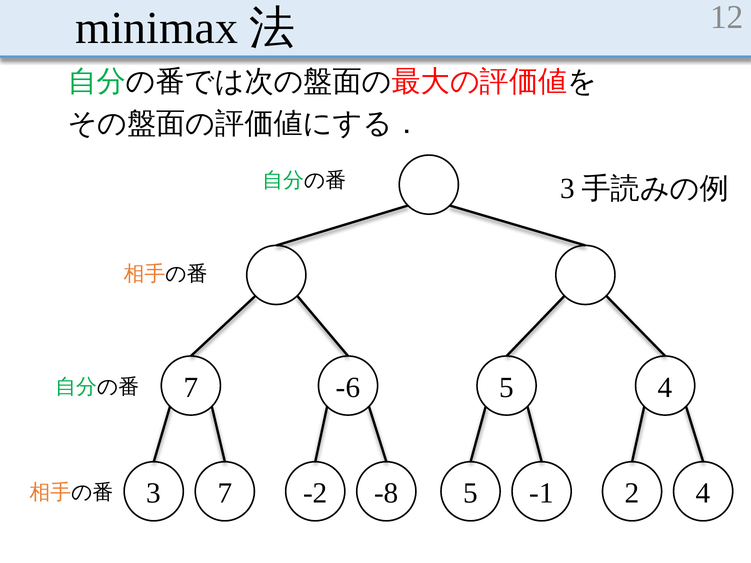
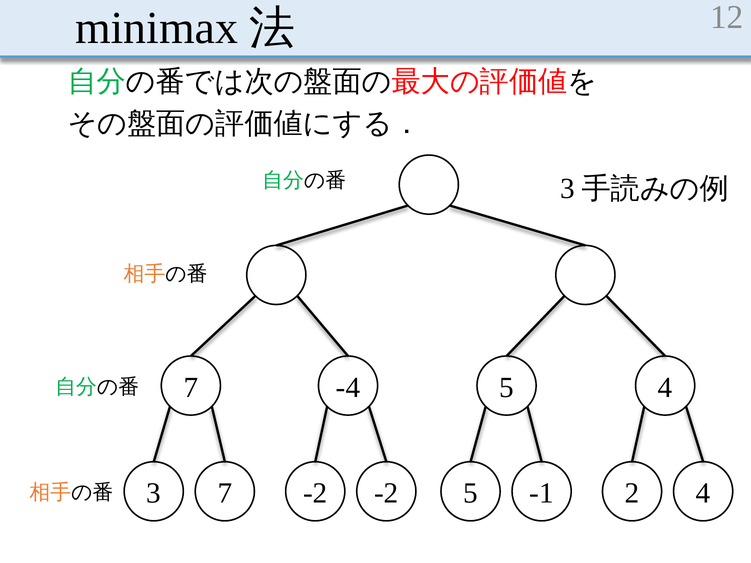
-6: -6 -> -4 (348, 388)
-8: -8 -> -2 (386, 494)
